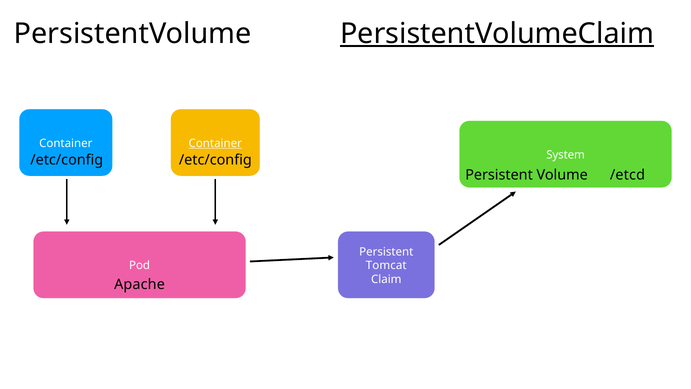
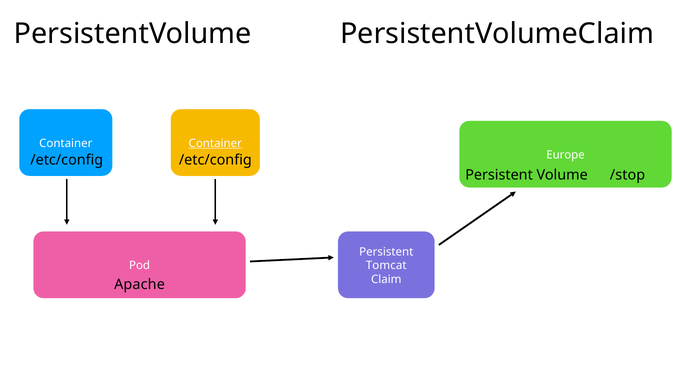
PersistentVolumeClaim underline: present -> none (497, 34)
System: System -> Europe (566, 155)
/etcd: /etcd -> /stop (628, 175)
